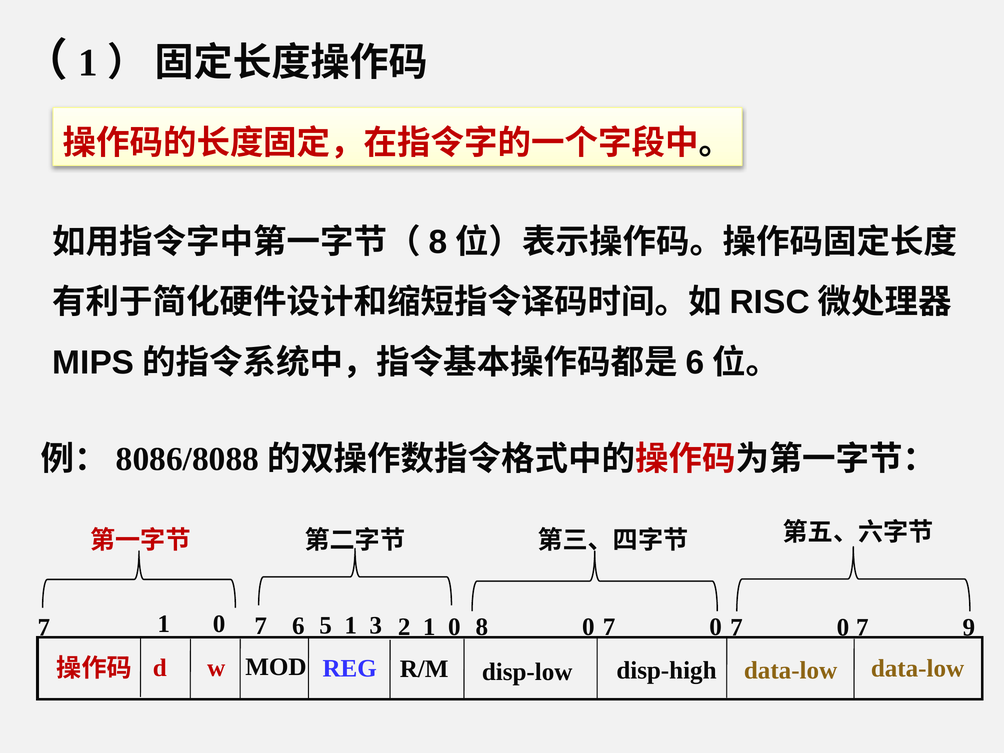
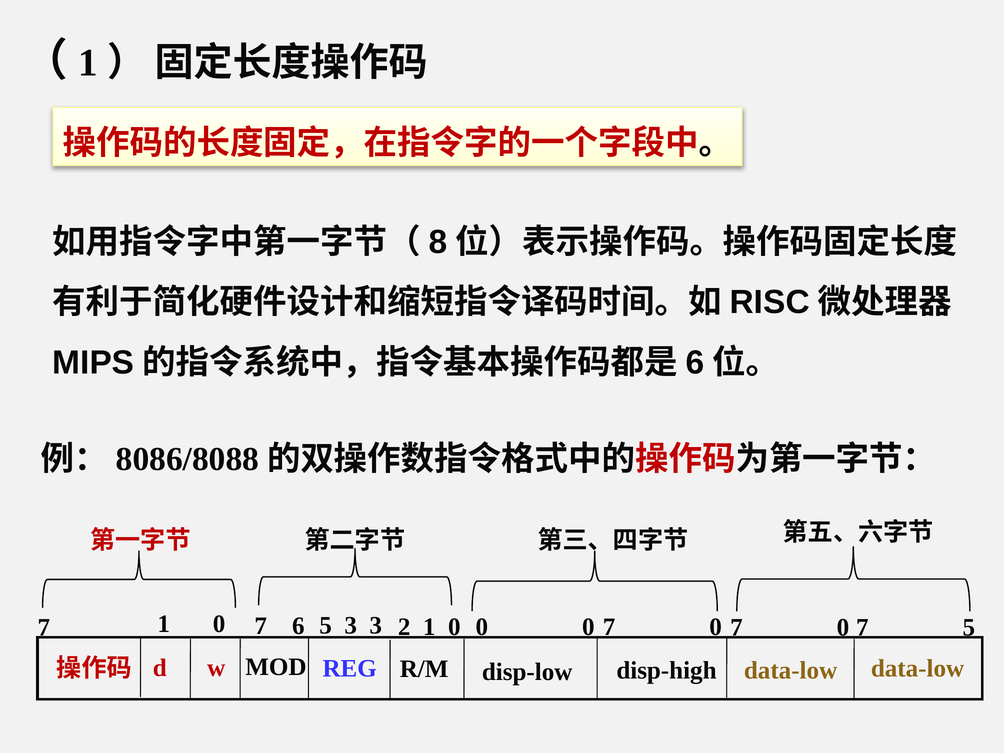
5 1: 1 -> 3 (351, 626)
7 9: 9 -> 5 (969, 628)
7 1 8: 8 -> 0 (482, 627)
